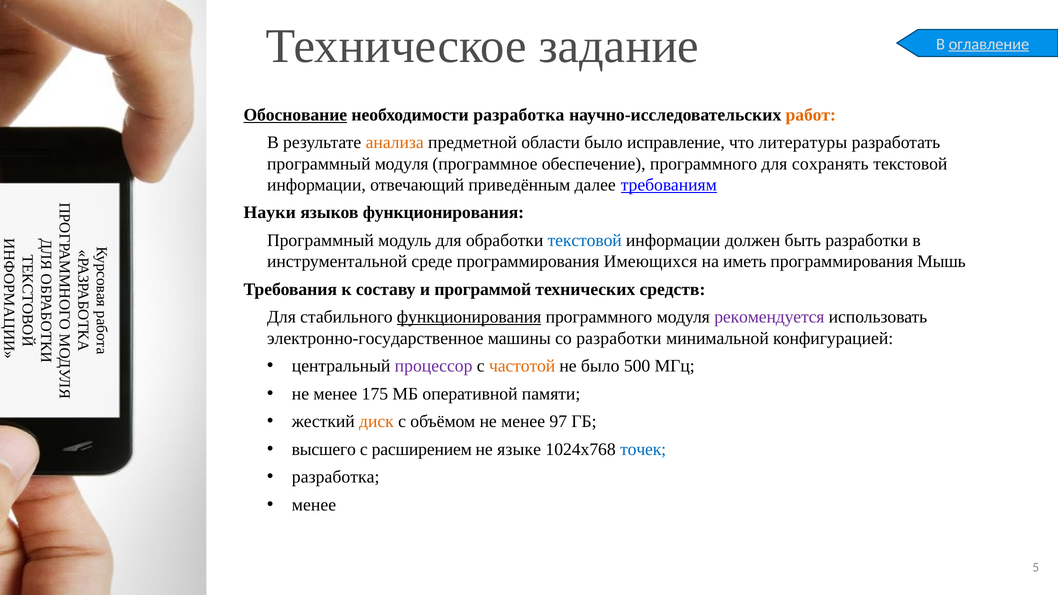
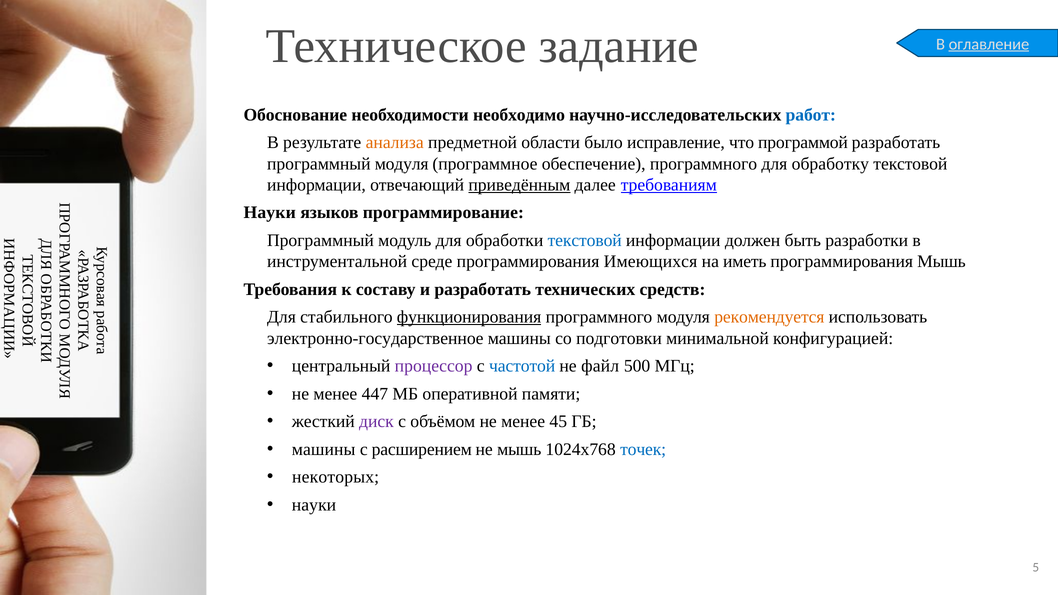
Обоснование underline: present -> none (295, 115)
необходимости разработка: разработка -> необходимо (519, 115)
работ colour: orange -> blue (811, 115)
литературы: литературы -> программой (803, 143)
сохранять: сохранять -> обработку (830, 164)
приведённым underline: none -> present (519, 185)
языков функционирования: функционирования -> программирование (443, 213)
и программой: программой -> разработать (483, 289)
рекомендуется colour: purple -> orange (769, 317)
со разработки: разработки -> подготовки (619, 338)
частотой colour: orange -> blue (522, 366)
не было: было -> файл (600, 366)
175: 175 -> 447 (375, 394)
диск colour: orange -> purple (376, 422)
97: 97 -> 45 (558, 422)
высшего: высшего -> машины (324, 449)
не языке: языке -> мышь (519, 449)
разработка: разработка -> некоторых (336, 477)
менее: менее -> науки (314, 505)
